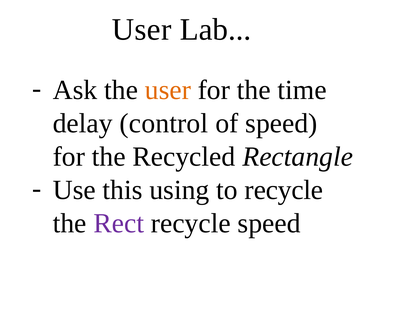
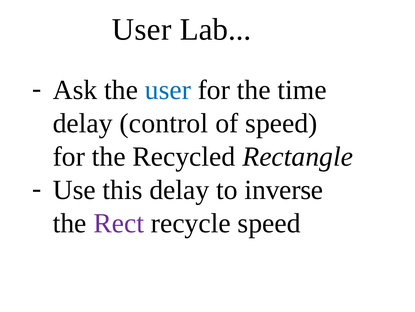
user colour: orange -> blue (168, 90)
this using: using -> delay (179, 189)
to recycle: recycle -> inverse (284, 189)
